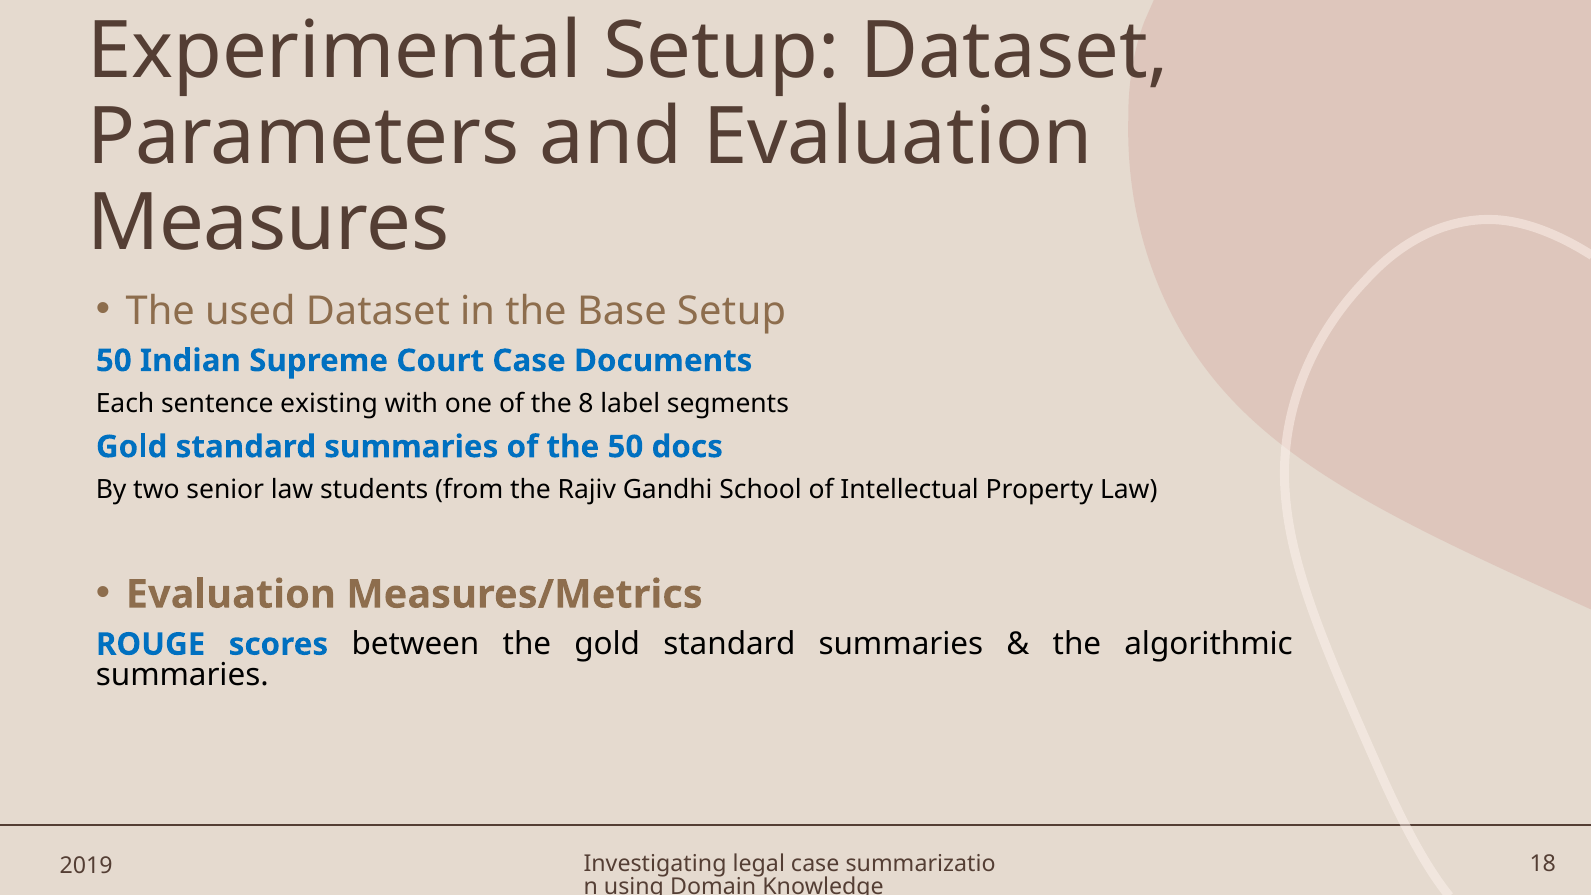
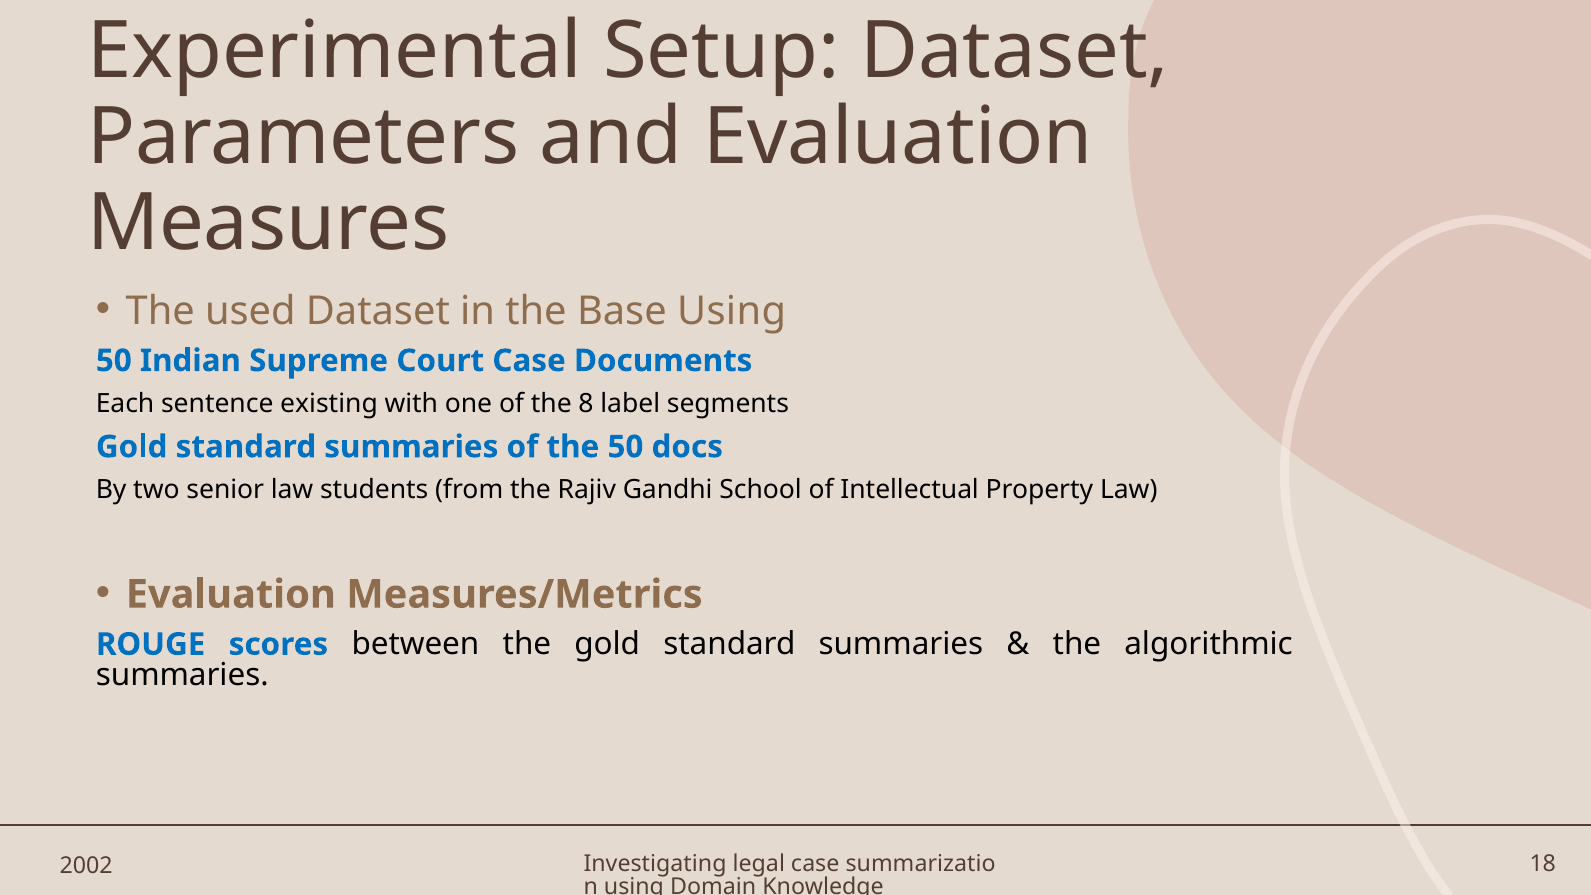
Base Setup: Setup -> Using (732, 311)
2019: 2019 -> 2002 (86, 866)
